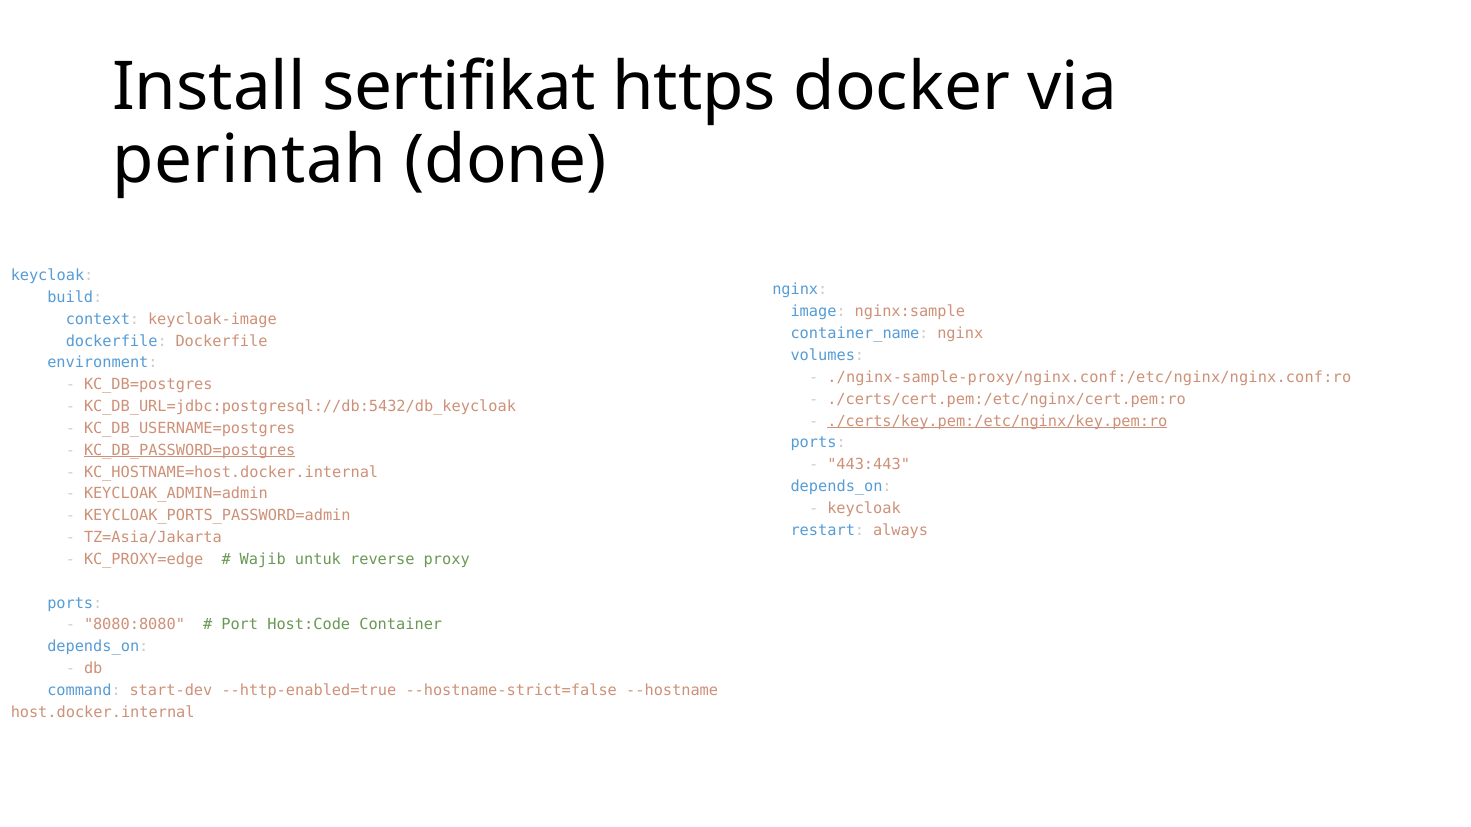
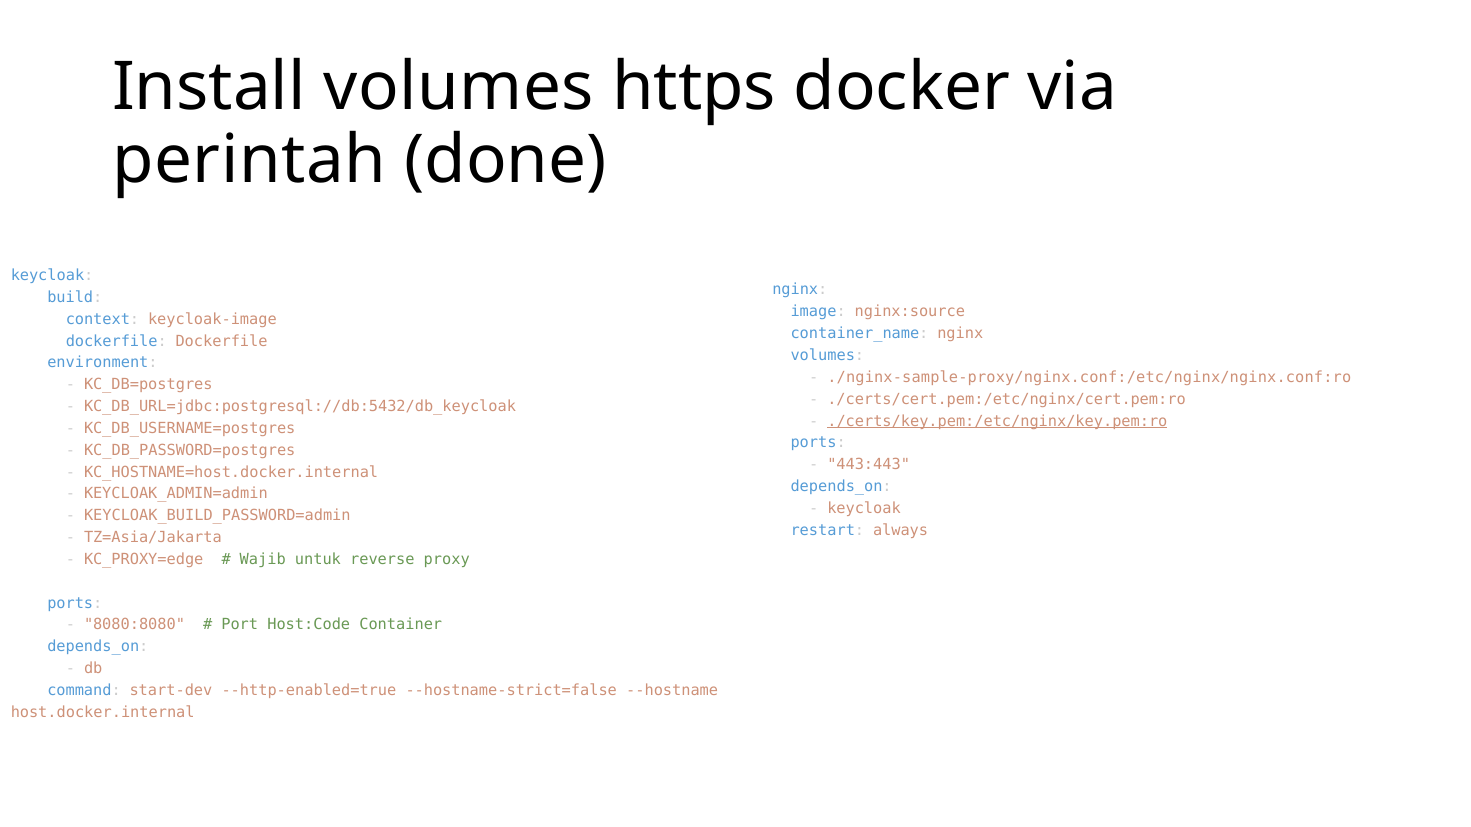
Install sertifikat: sertifikat -> volumes (459, 87)
nginx:sample: nginx:sample -> nginx:source (910, 312)
KC_DB_PASSWORD=postgres underline: present -> none (190, 450)
KEYCLOAK_PORTS_PASSWORD=admin: KEYCLOAK_PORTS_PASSWORD=admin -> KEYCLOAK_BUILD_PASSWORD=admin (217, 516)
